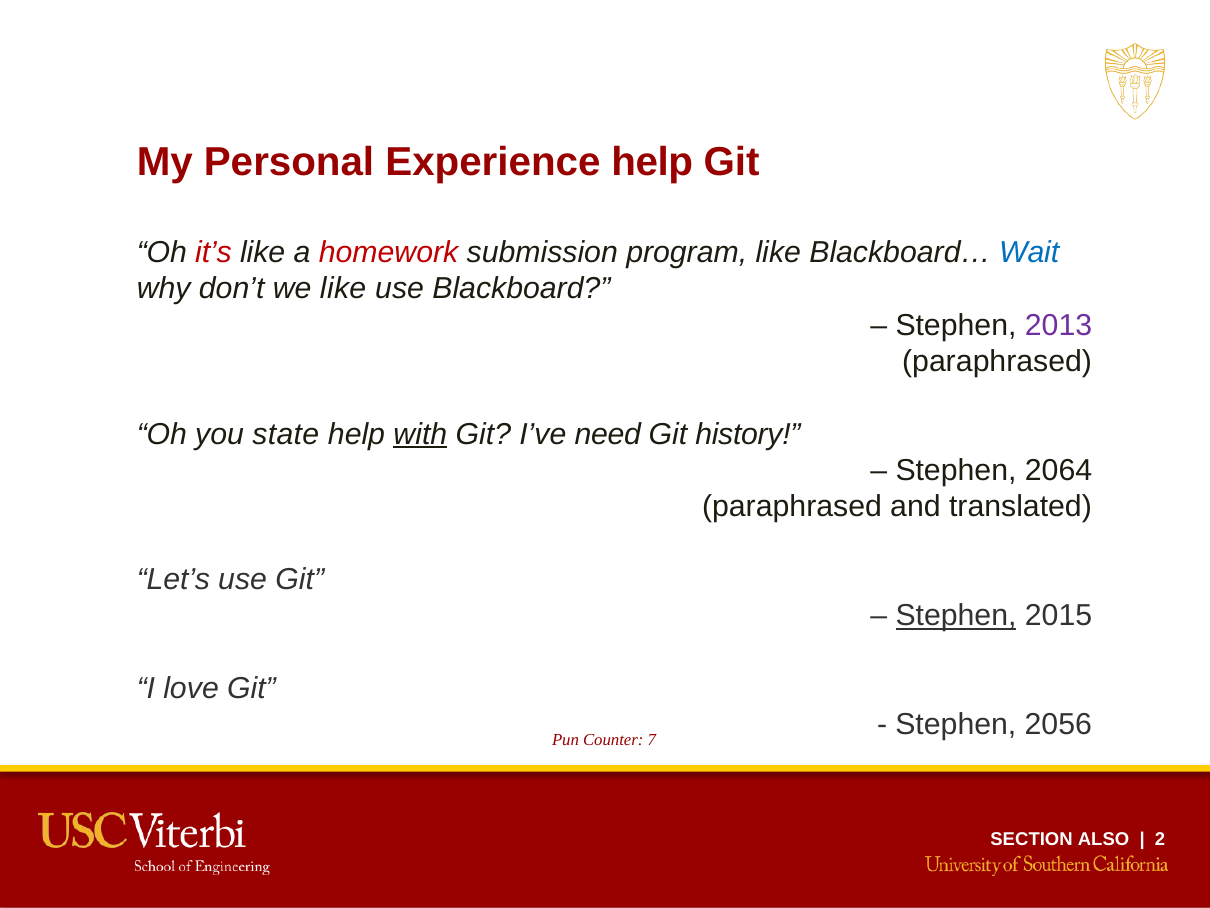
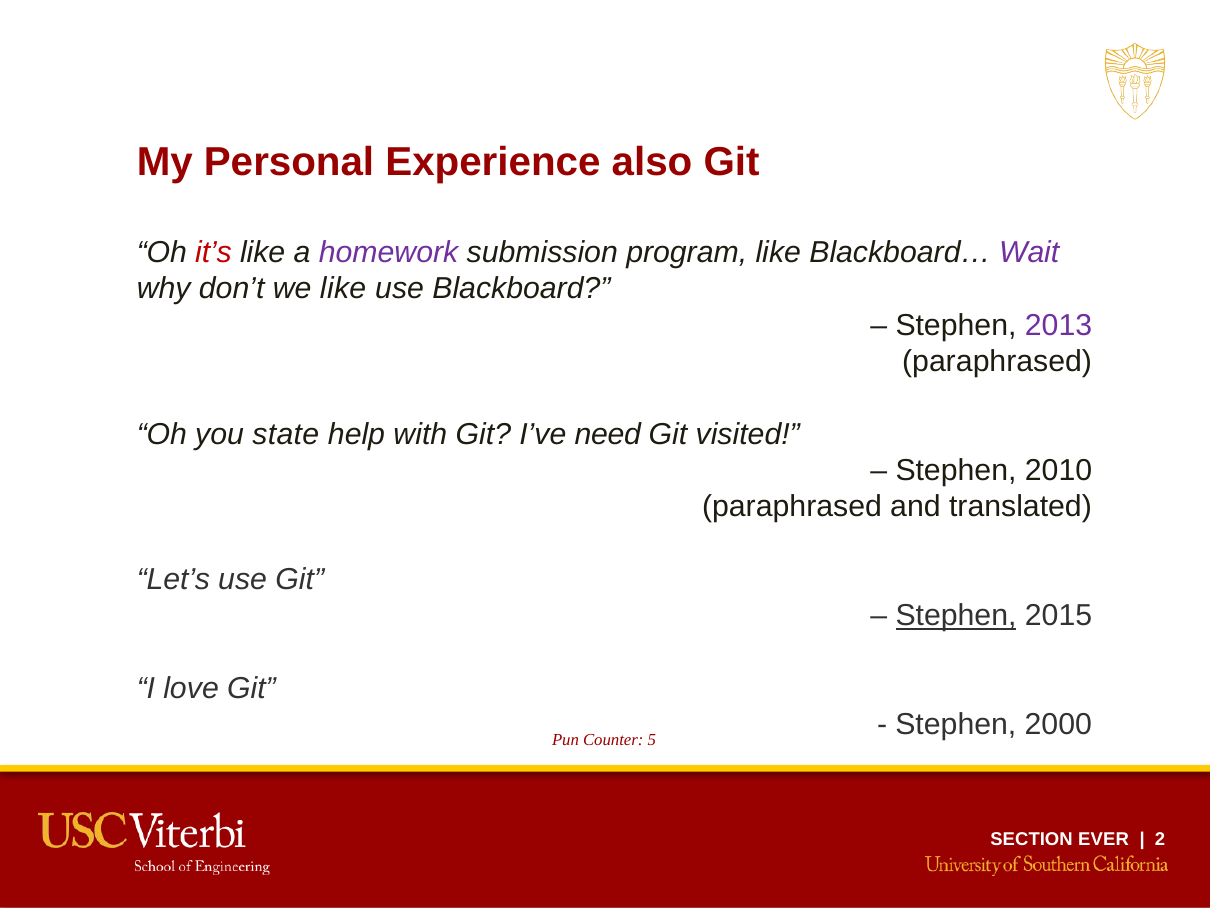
Experience help: help -> also (652, 162)
homework colour: red -> purple (389, 252)
Wait colour: blue -> purple (1029, 252)
with underline: present -> none (420, 434)
history: history -> visited (748, 434)
2064: 2064 -> 2010 (1059, 470)
2056: 2056 -> 2000 (1058, 724)
7: 7 -> 5 (652, 740)
ALSO: ALSO -> EVER (1103, 839)
